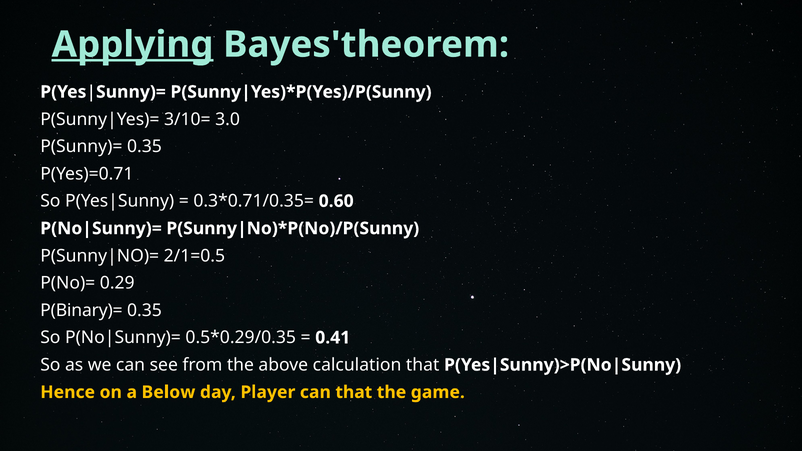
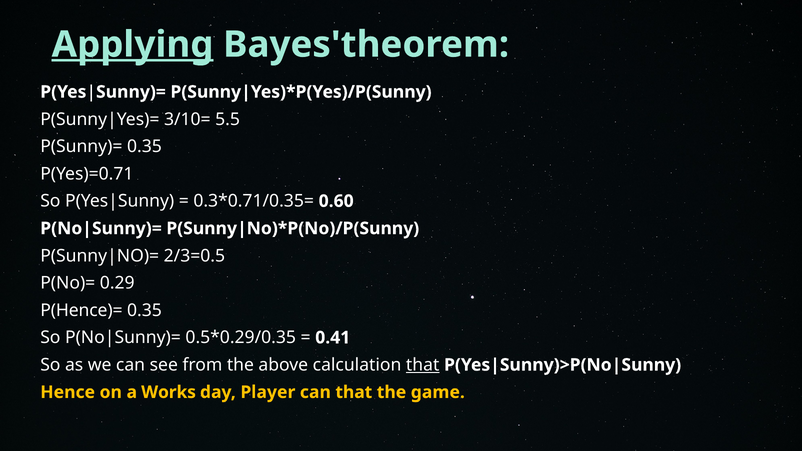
3.0: 3.0 -> 5.5 (228, 119)
2/1=0.5: 2/1=0.5 -> 2/3=0.5 (194, 256)
P(Binary)=: P(Binary)= -> P(Hence)= (81, 310)
that underline: none -> present (423, 365)
Below: Below -> Works (169, 392)
